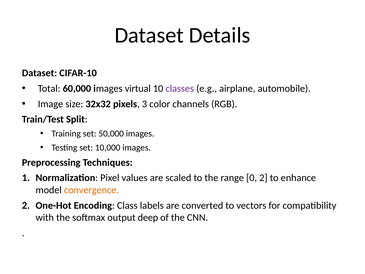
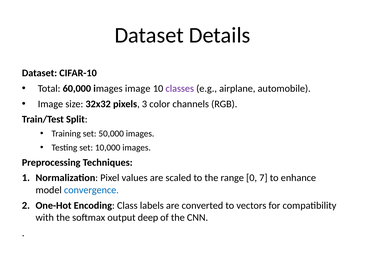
images virtual: virtual -> image (138, 88)
0 2: 2 -> 7 (263, 178)
convergence colour: orange -> blue (91, 190)
